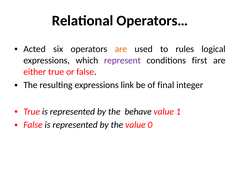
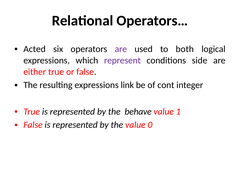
are colour: orange -> purple (121, 49)
rules: rules -> both (185, 49)
first: first -> side (200, 60)
final: final -> cont (166, 85)
